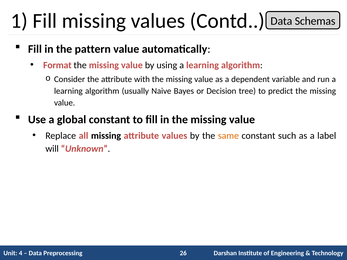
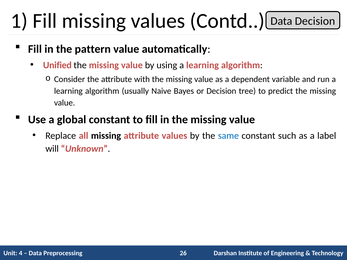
Data Schemas: Schemas -> Decision (315, 21)
Format: Format -> Unified (57, 65)
same colour: orange -> blue (228, 136)
